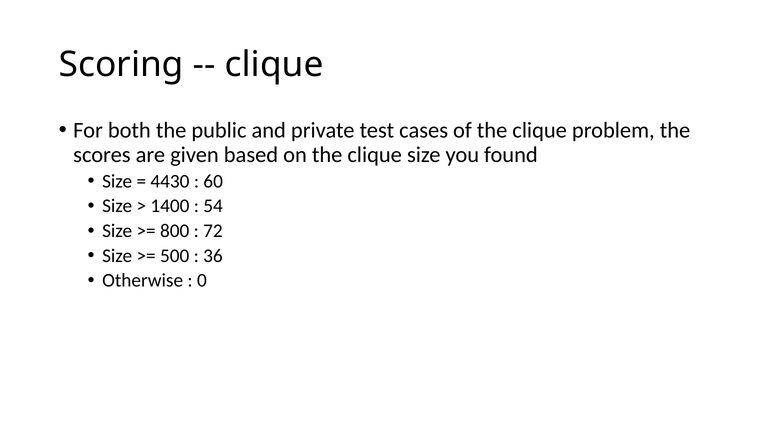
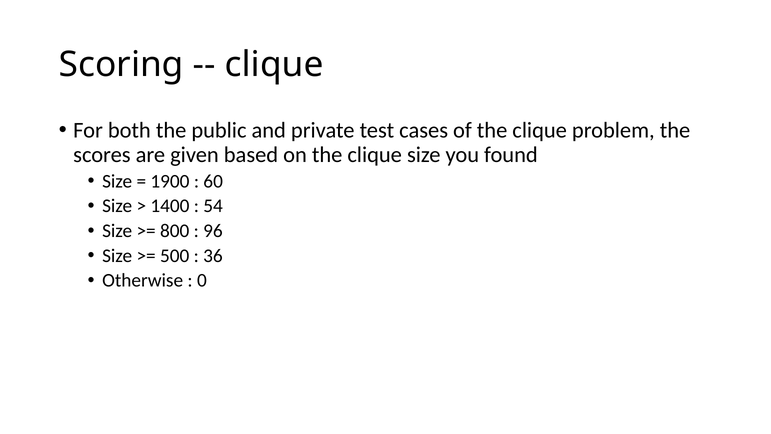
4430: 4430 -> 1900 (170, 181)
72: 72 -> 96 (213, 231)
